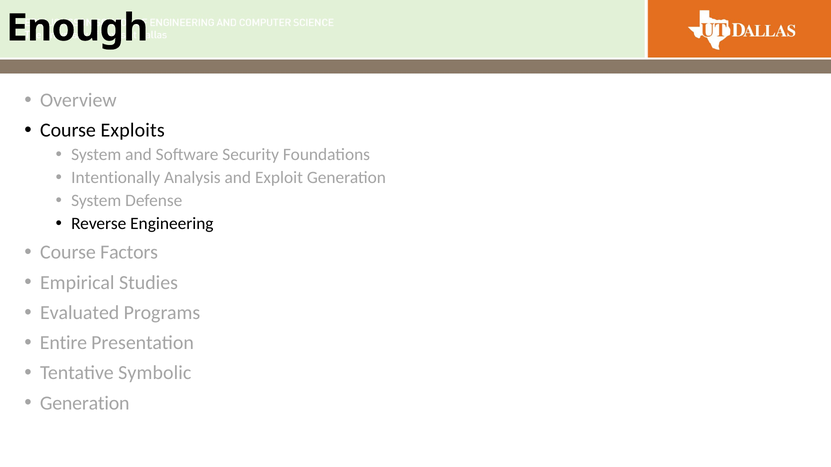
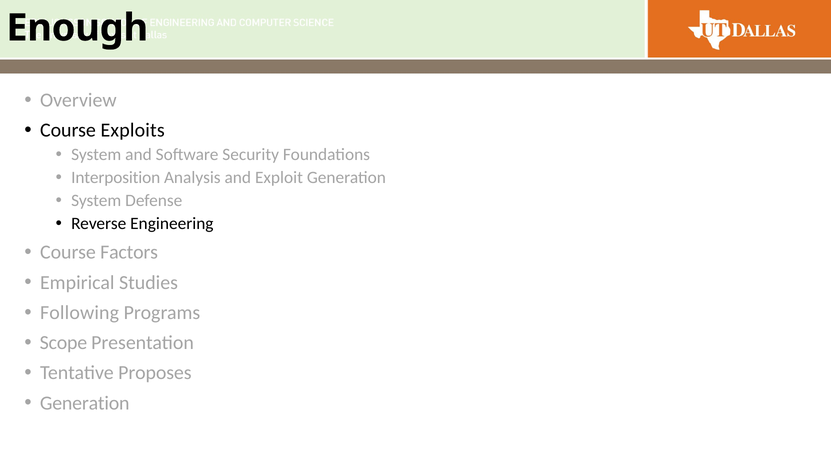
Intentionally: Intentionally -> Interposition (116, 178)
Evaluated: Evaluated -> Following (80, 313)
Entire: Entire -> Scope (63, 343)
Symbolic: Symbolic -> Proposes (155, 373)
